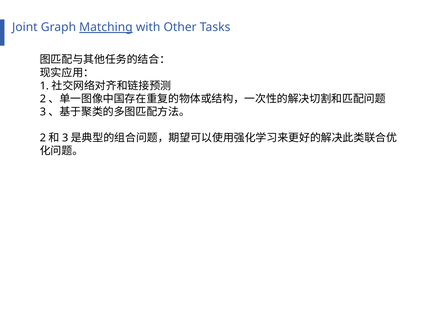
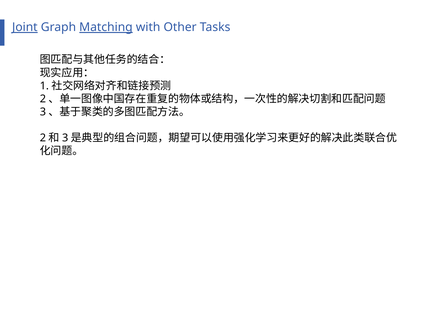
Joint underline: none -> present (25, 27)
